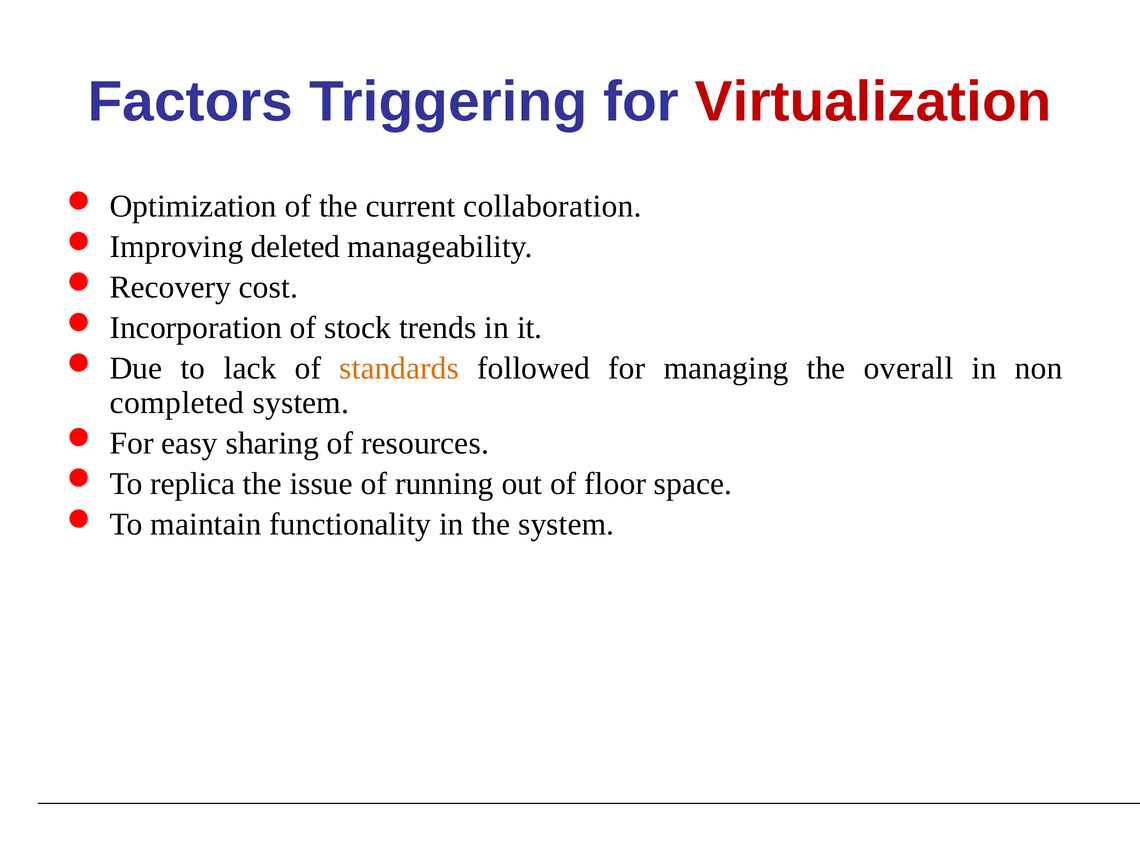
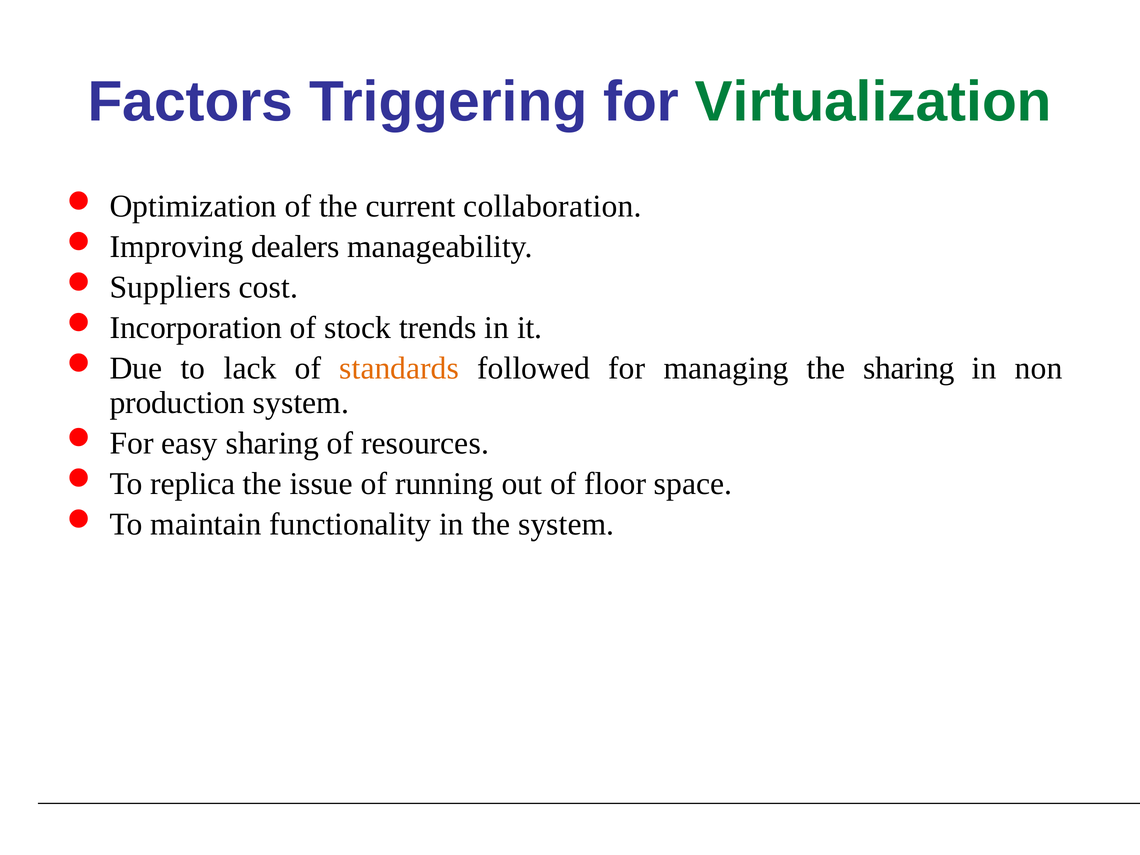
Virtualization colour: red -> green (873, 102)
deleted: deleted -> dealers (295, 247)
Recovery: Recovery -> Suppliers (170, 287)
the overall: overall -> sharing (909, 368)
completed: completed -> production (177, 403)
